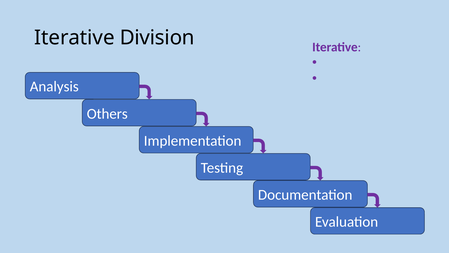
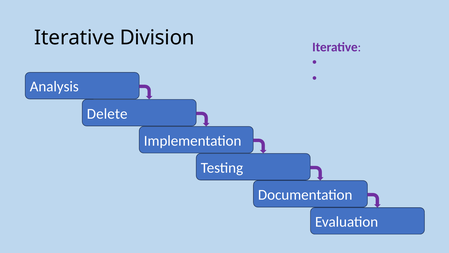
Others: Others -> Delete (107, 114)
